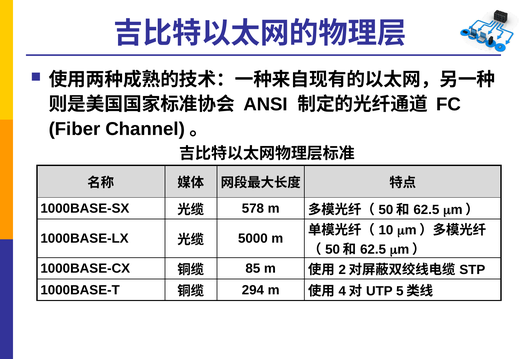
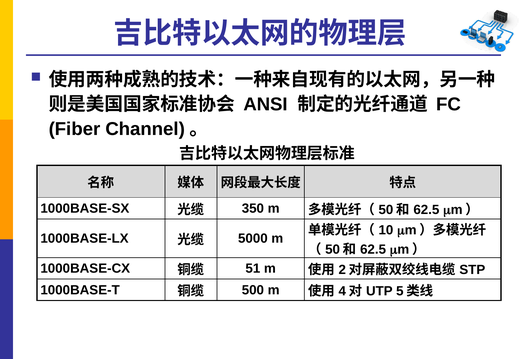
578: 578 -> 350 (253, 209)
85: 85 -> 51 (253, 269)
294: 294 -> 500 (253, 290)
